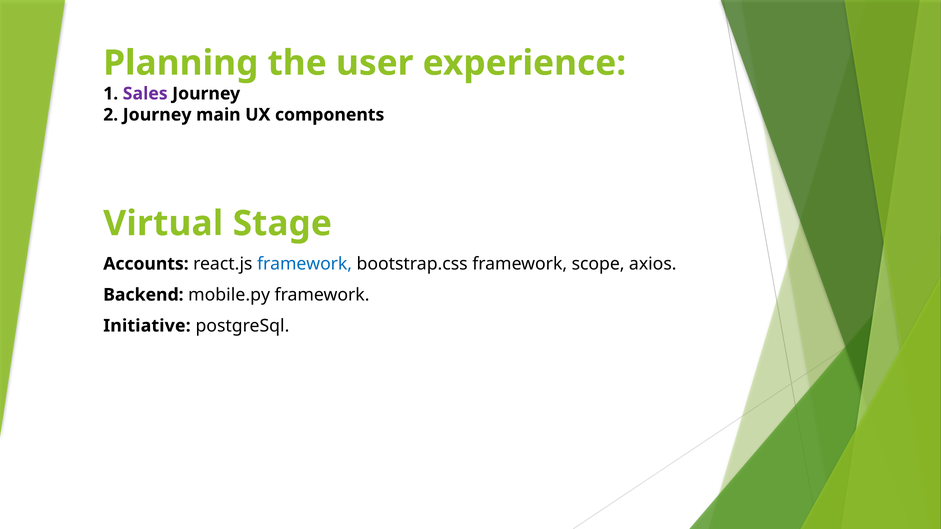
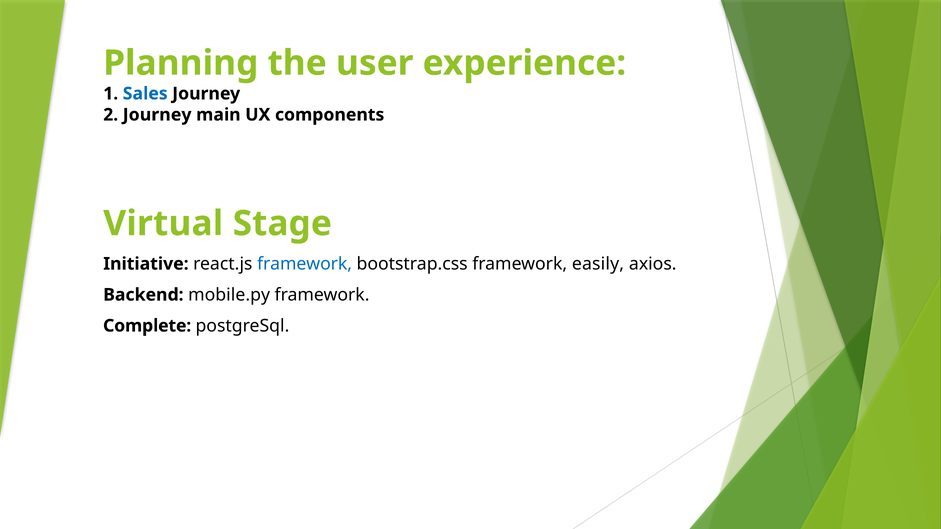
Sales colour: purple -> blue (145, 94)
Accounts: Accounts -> Initiative (146, 264)
scope: scope -> easily (598, 264)
Initiative: Initiative -> Complete (147, 326)
